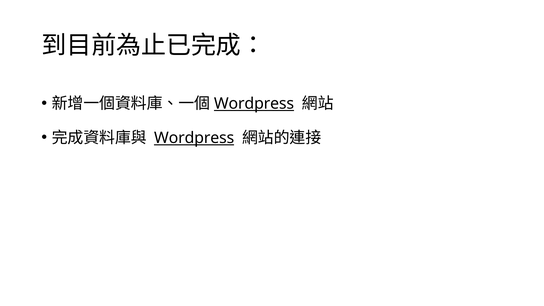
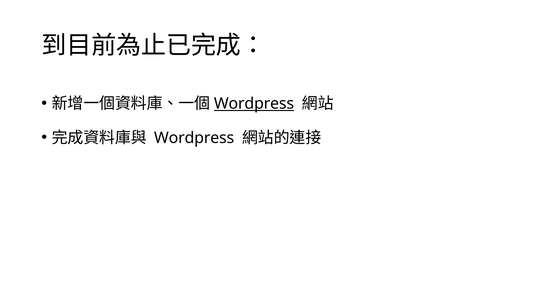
Wordpress underline: present -> none (194, 138)
